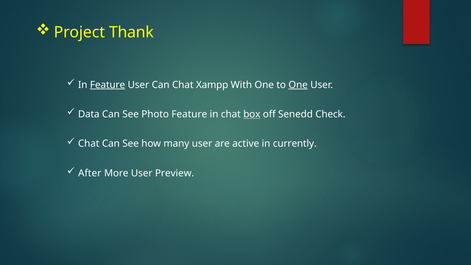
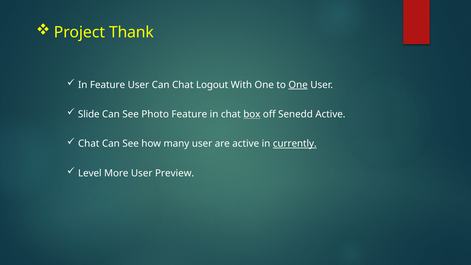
Feature underline: present -> none (108, 85)
Xampp: Xampp -> Logout (212, 85)
Data: Data -> Slide (89, 114)
Senedd Check: Check -> Active (330, 114)
currently underline: none -> present (295, 144)
After: After -> Level (90, 173)
